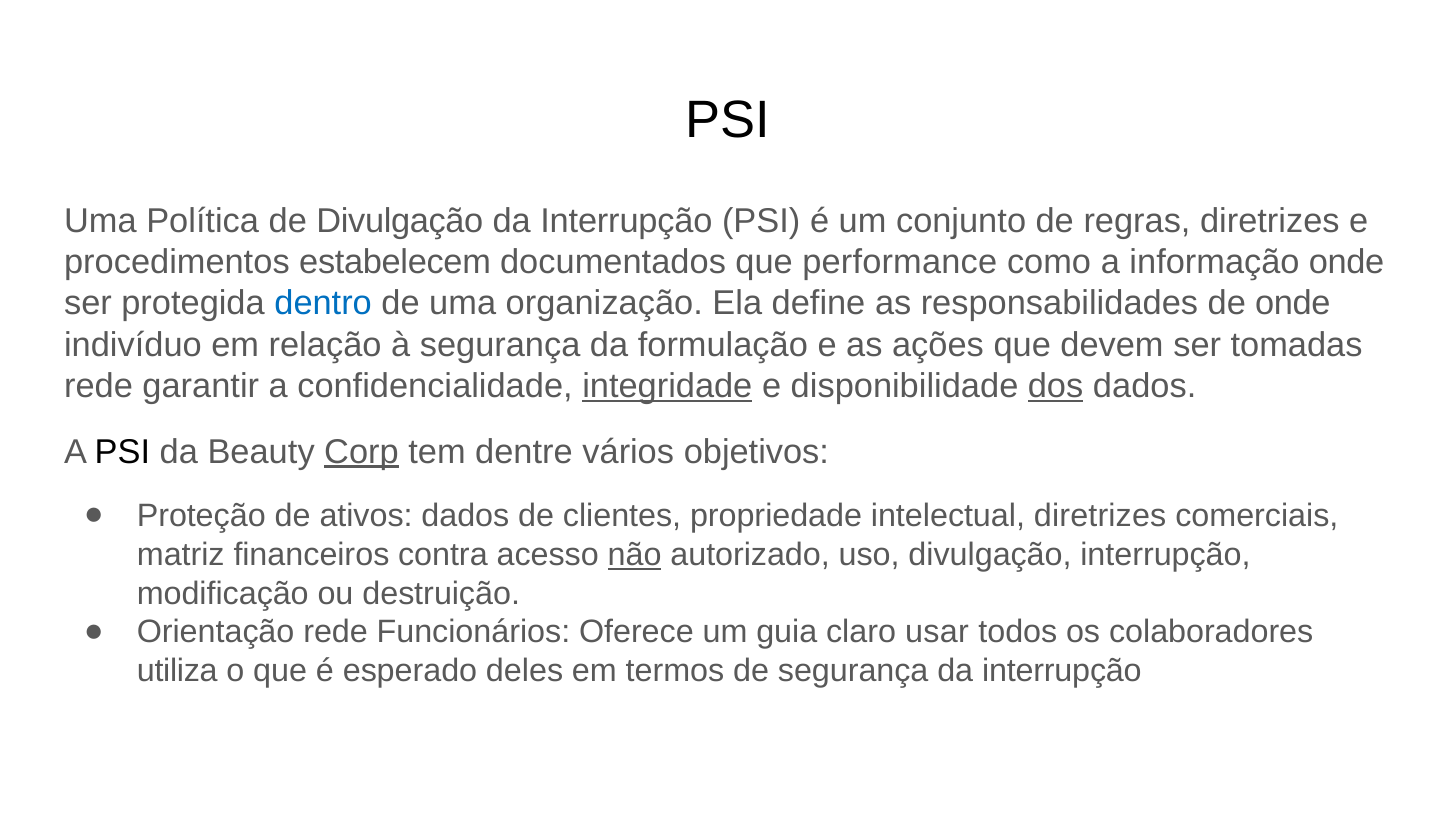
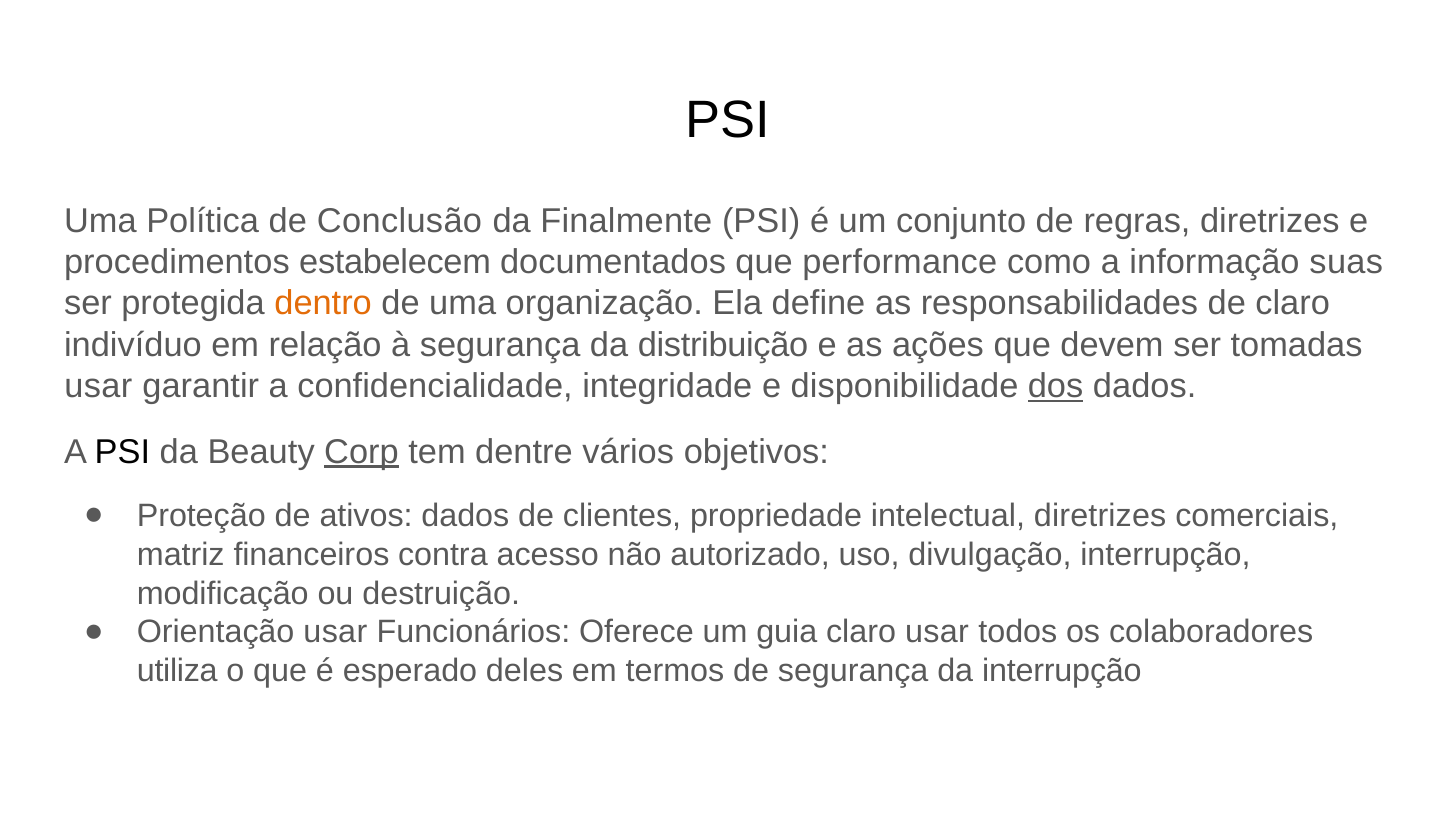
de Divulgação: Divulgação -> Conclusão (400, 221)
Interrupção: Interrupção -> Finalmente (626, 221)
informação onde: onde -> suas (1346, 262)
dentro colour: blue -> orange (323, 303)
de onde: onde -> claro (1293, 303)
formulação: formulação -> distribuição (723, 345)
rede: rede -> usar (98, 386)
integridade underline: present -> none (667, 386)
não underline: present -> none (635, 554)
Orientação rede: rede -> usar (335, 632)
